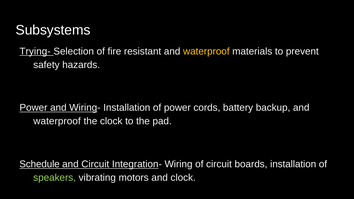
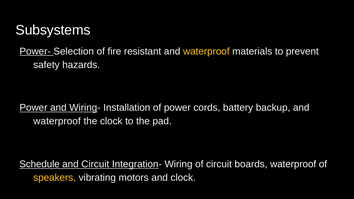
Trying-: Trying- -> Power- (35, 51)
boards installation: installation -> waterproof (293, 164)
speakers colour: light green -> yellow (55, 178)
